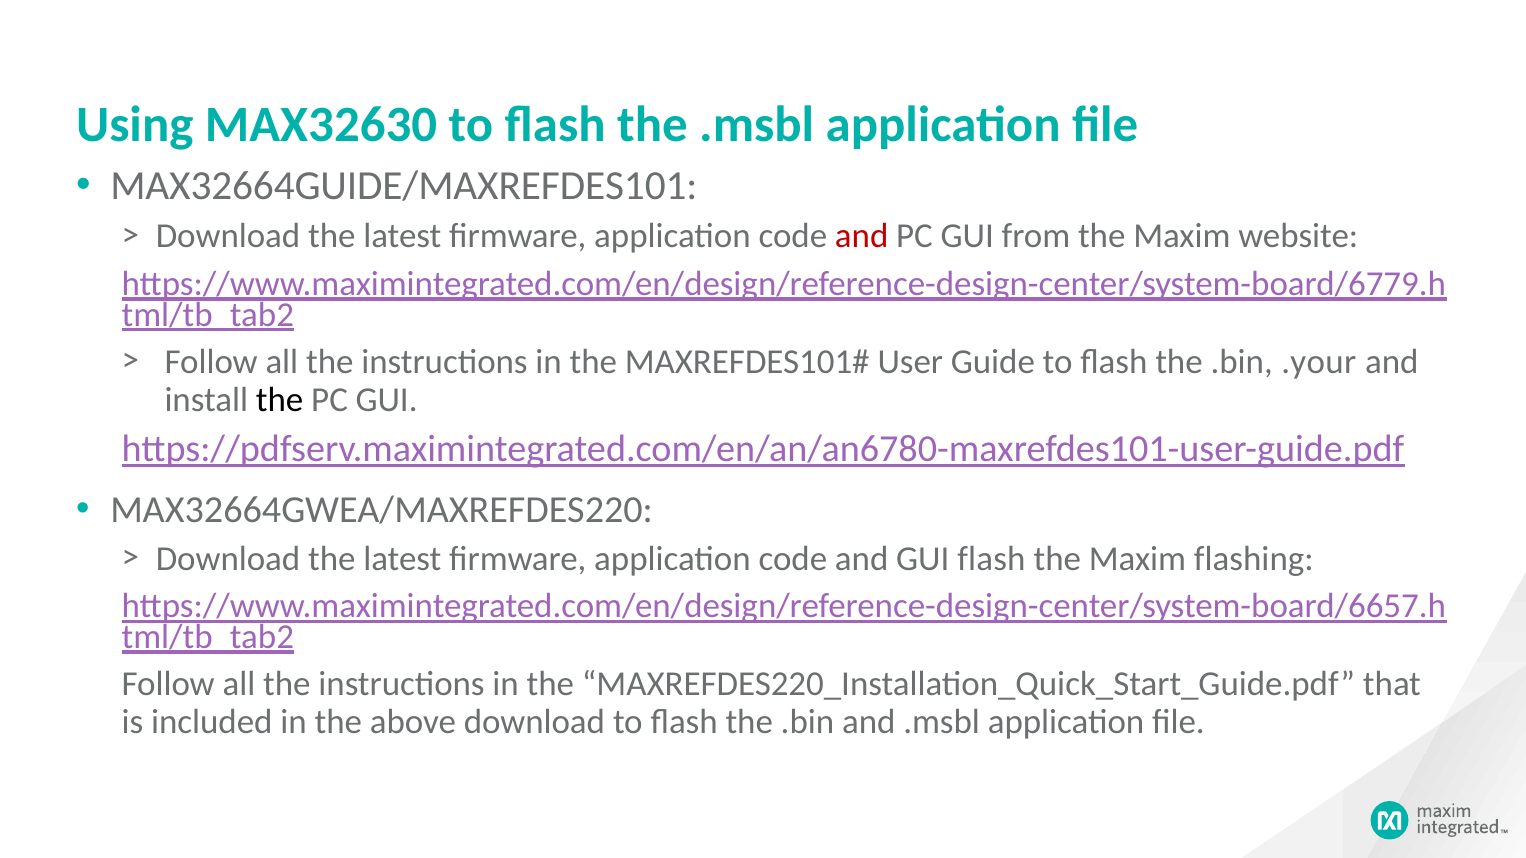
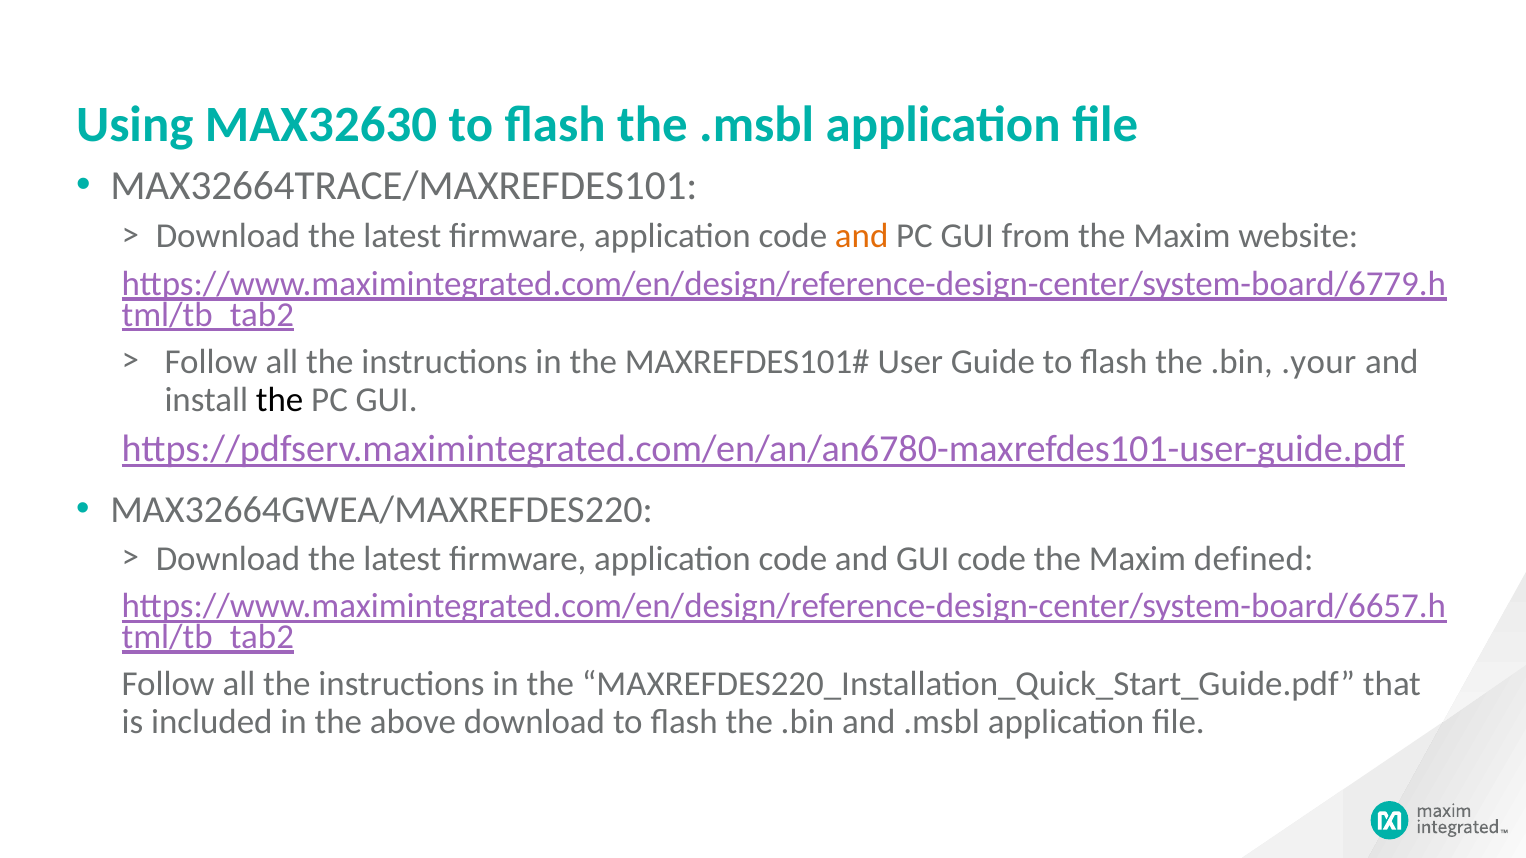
MAX32664GUIDE/MAXREFDES101: MAX32664GUIDE/MAXREFDES101 -> MAX32664TRACE/MAXREFDES101 (404, 185)
and colour: red -> orange (862, 236)
GUI flash: flash -> code (992, 559)
flashing: flashing -> defined (1254, 559)
